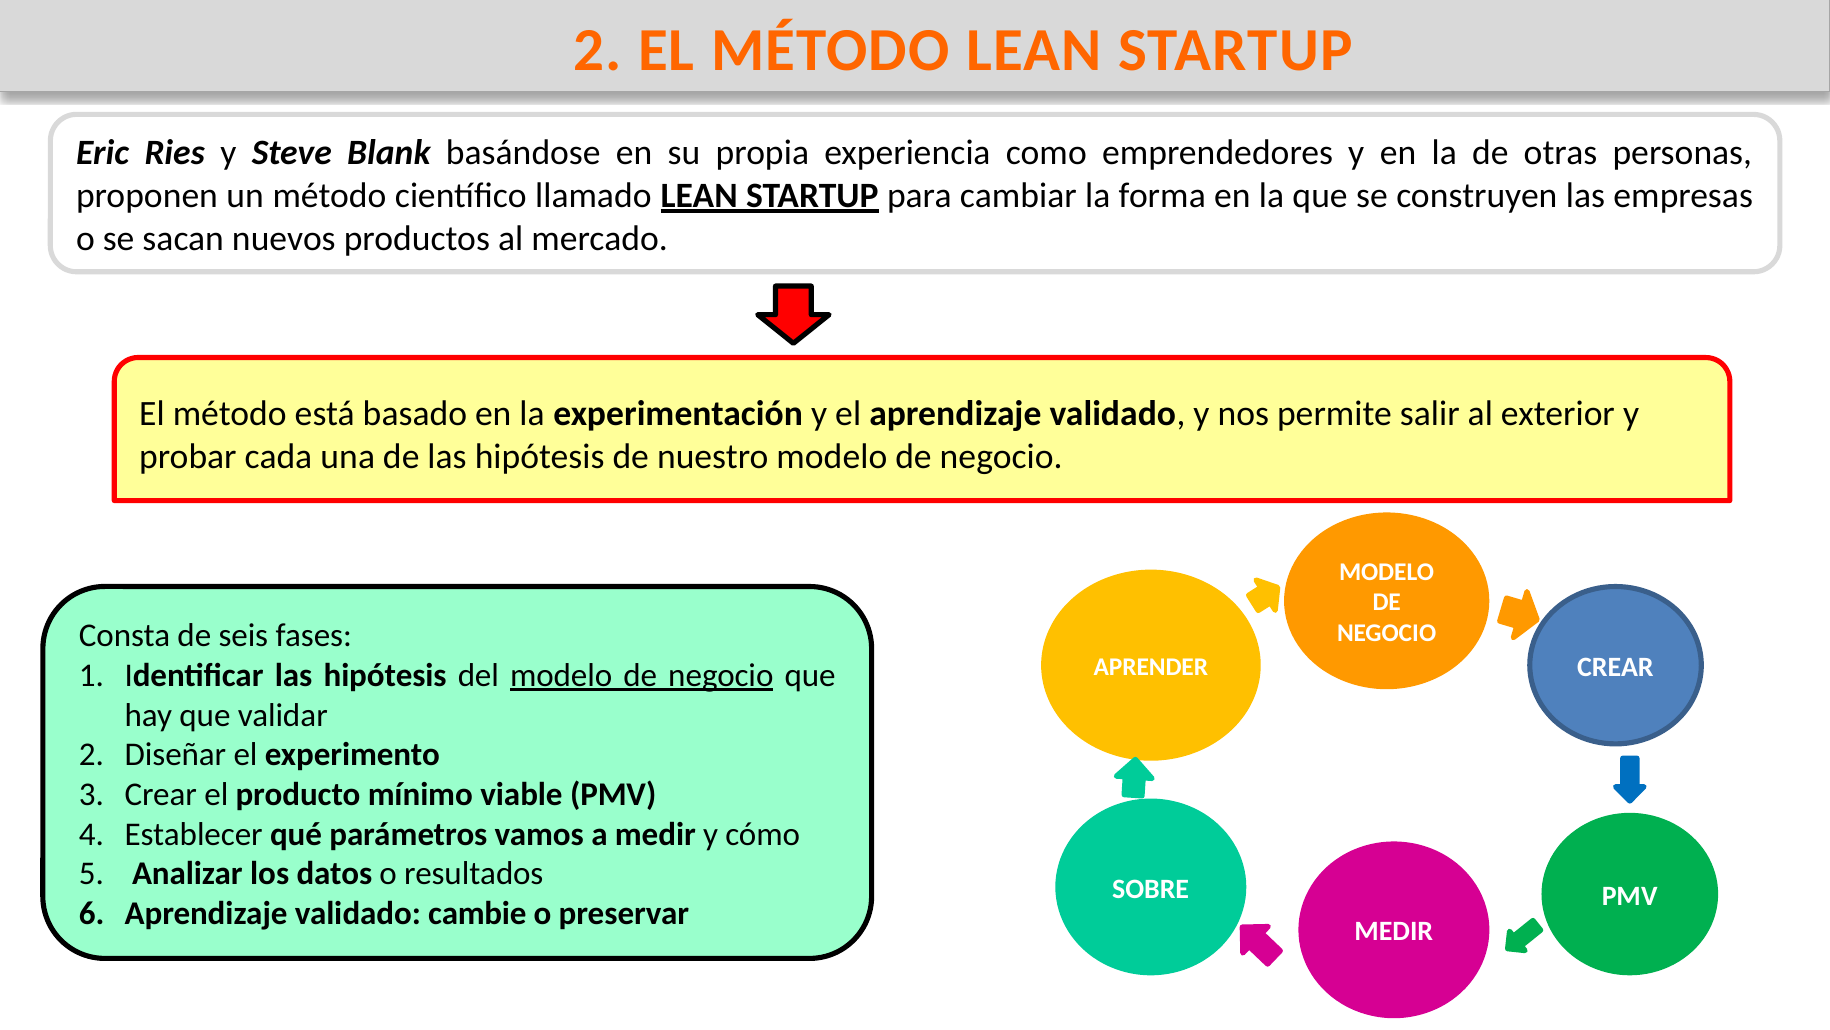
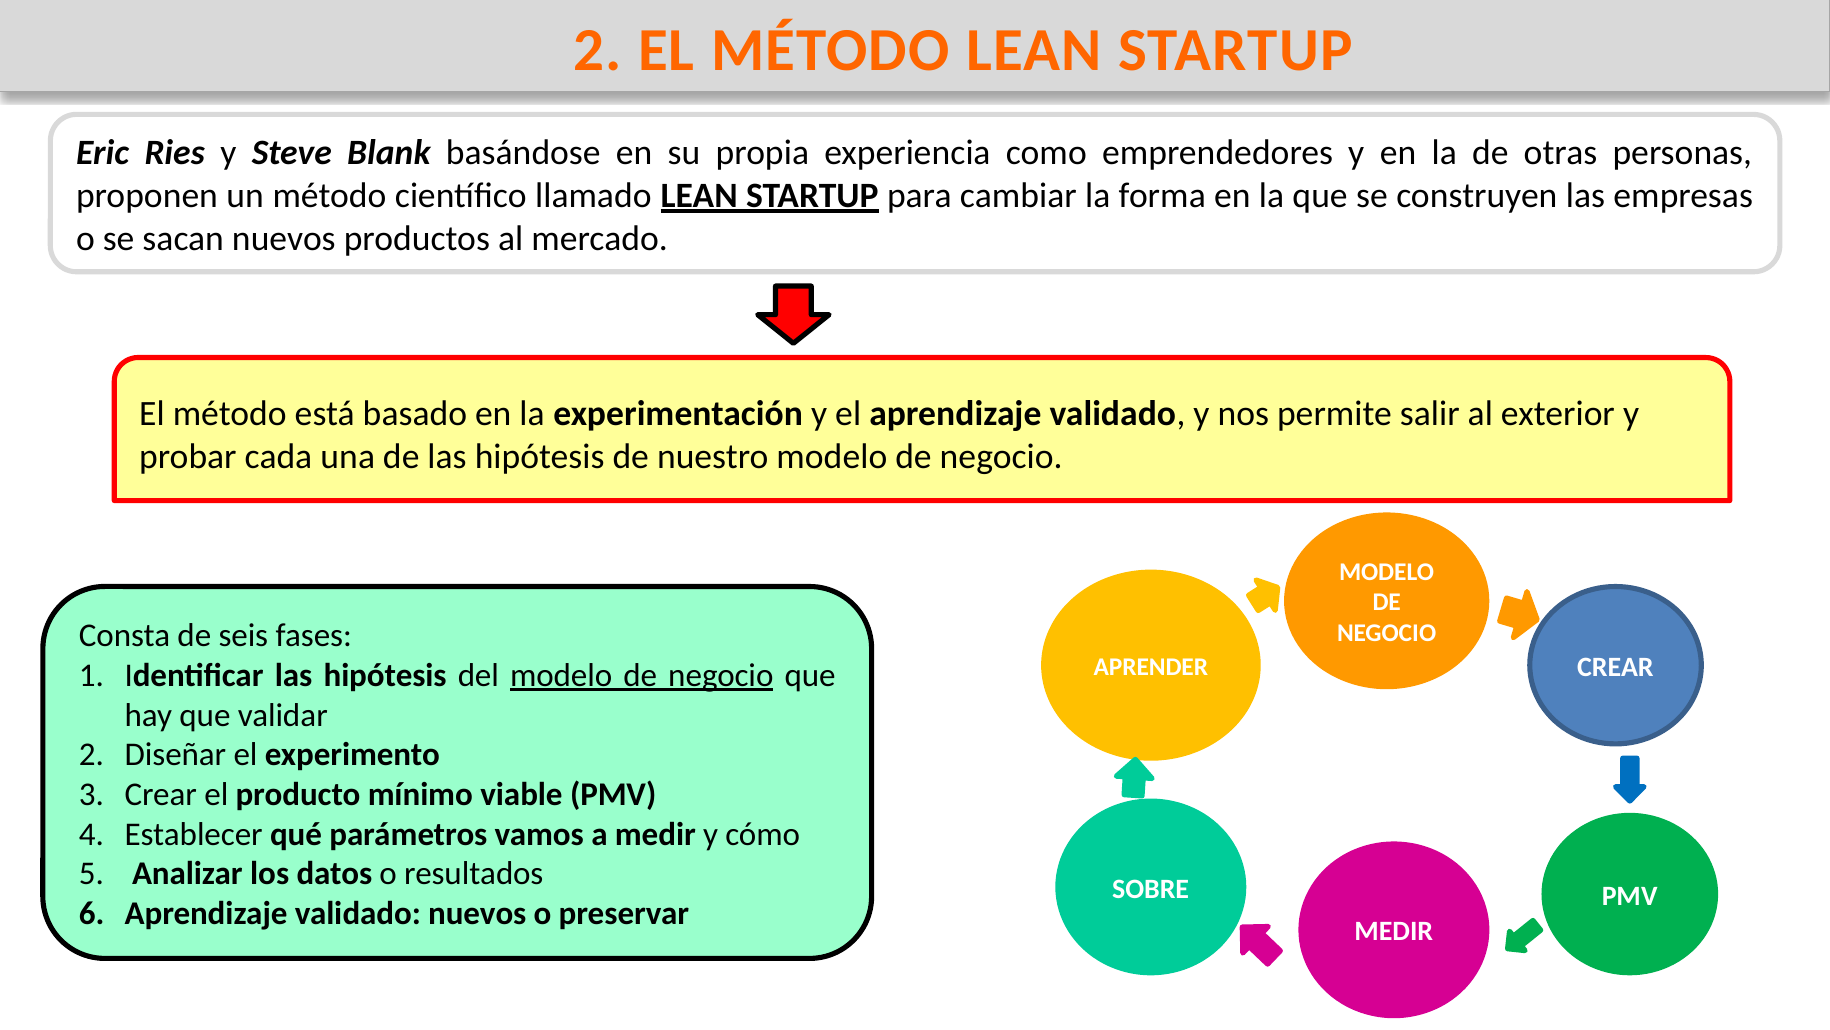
validado cambie: cambie -> nuevos (477, 913)
